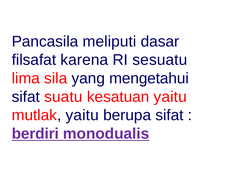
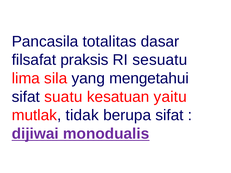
meliputi: meliputi -> totalitas (110, 42)
karena: karena -> praksis (84, 60)
mutlak yaitu: yaitu -> tidak (82, 115)
berdiri: berdiri -> dijiwai (35, 134)
